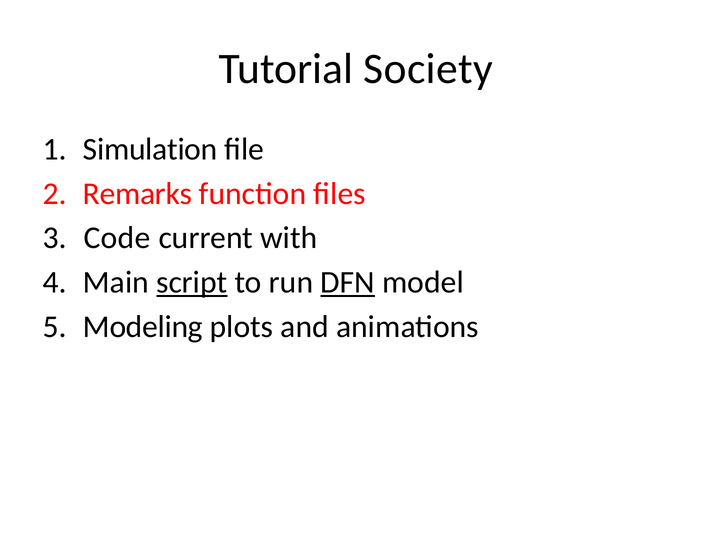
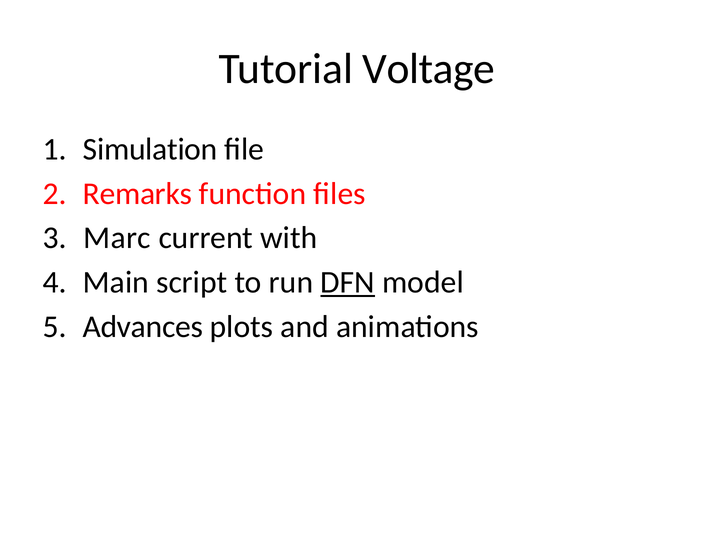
Society: Society -> Voltage (429, 69)
Code: Code -> Marc (117, 238)
script underline: present -> none (192, 283)
Modeling: Modeling -> Advances (143, 327)
